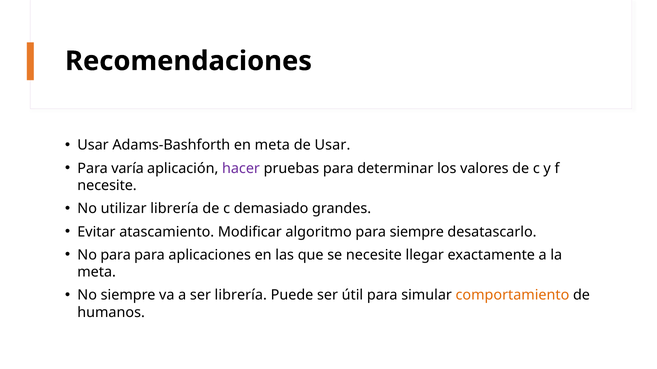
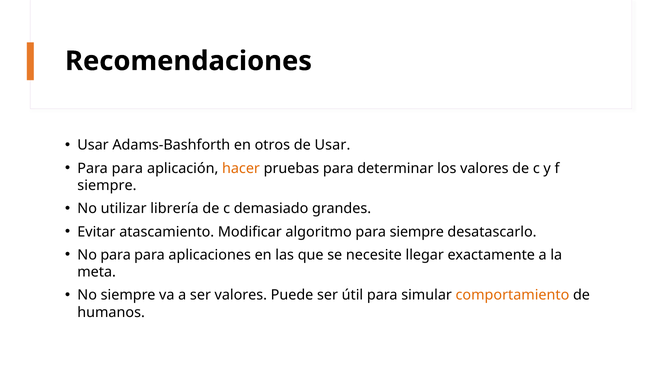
en meta: meta -> otros (272, 145)
varía: varía -> para (127, 169)
hacer colour: purple -> orange (241, 169)
necesite: necesite -> siempre (107, 186)
ser librería: librería -> valores (241, 296)
